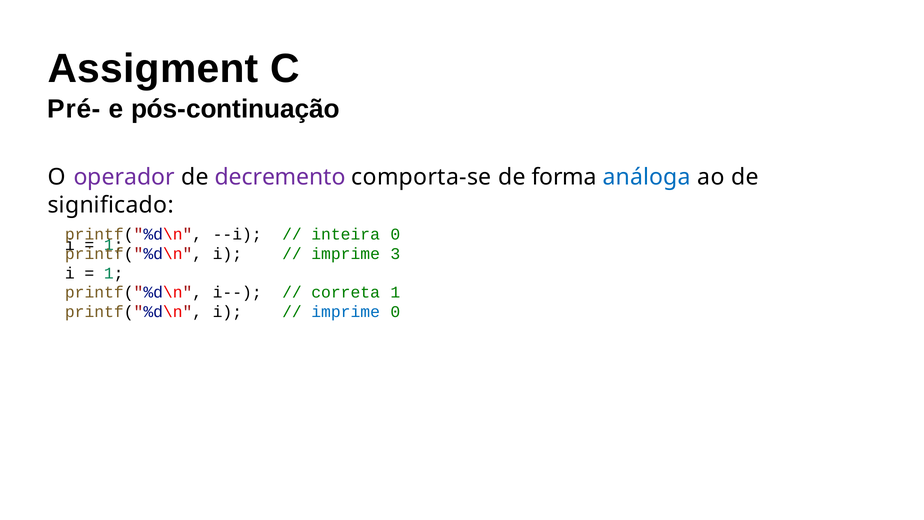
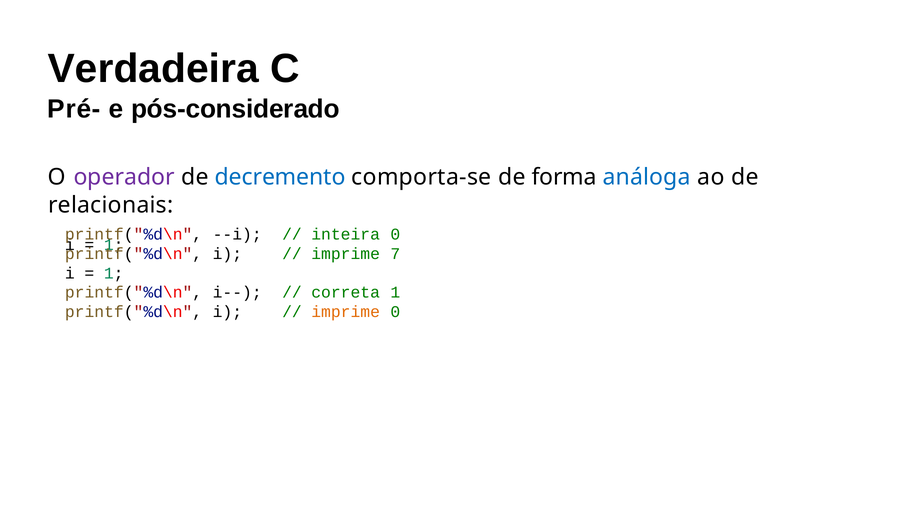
Assigment: Assigment -> Verdadeira (153, 69)
pós-continuação: pós-continuação -> pós-considerado (235, 109)
decremento colour: purple -> blue (280, 177)
significado: significado -> relacionais (111, 205)
3: 3 -> 7 (395, 254)
imprime colour: blue -> orange (346, 311)
